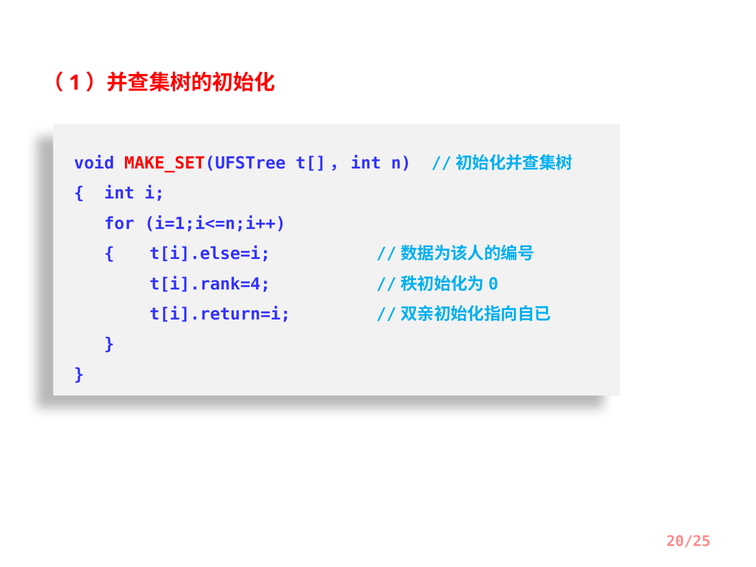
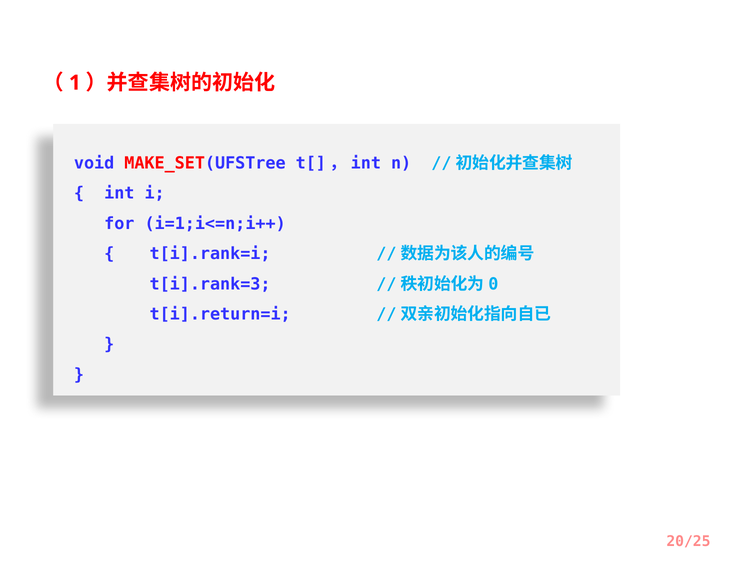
t[i].else=i: t[i].else=i -> t[i].rank=i (210, 254)
t[i].rank=4: t[i].rank=4 -> t[i].rank=3 (210, 284)
